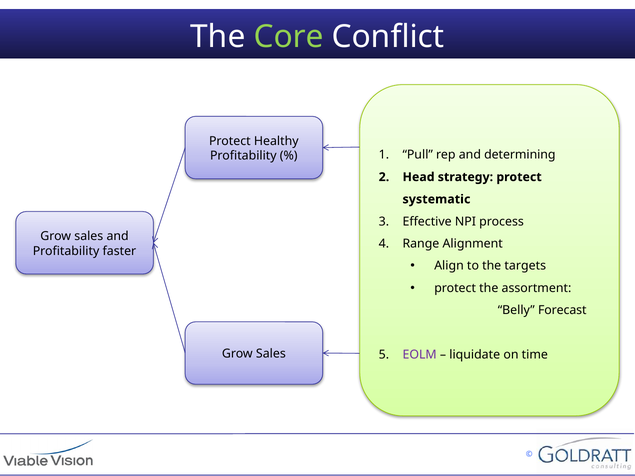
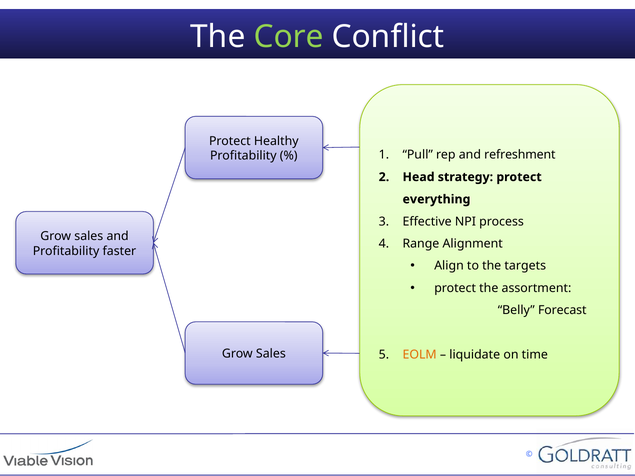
determining: determining -> refreshment (520, 155)
systematic: systematic -> everything (436, 199)
EOLM colour: purple -> orange (420, 355)
